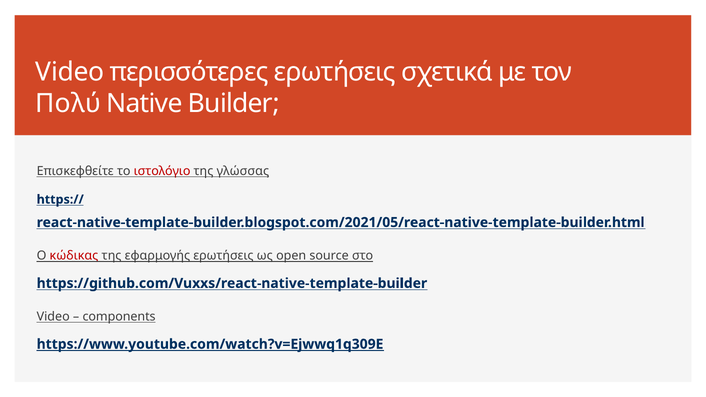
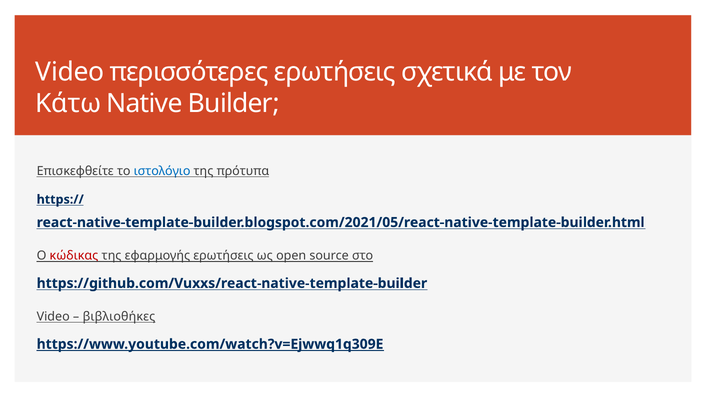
Πολύ: Πολύ -> Κάτω (68, 104)
ιστολόγιο colour: red -> blue (162, 171)
γλώσσας: γλώσσας -> πρότυπα (243, 171)
components: components -> βιβλιοθήκες (119, 317)
